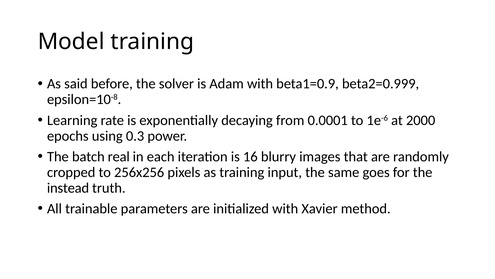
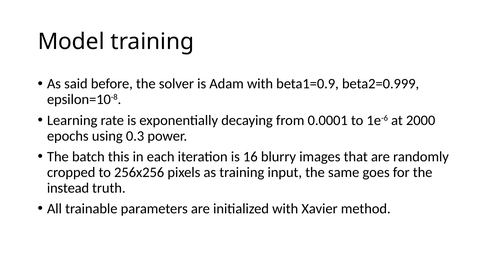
real: real -> this (119, 156)
